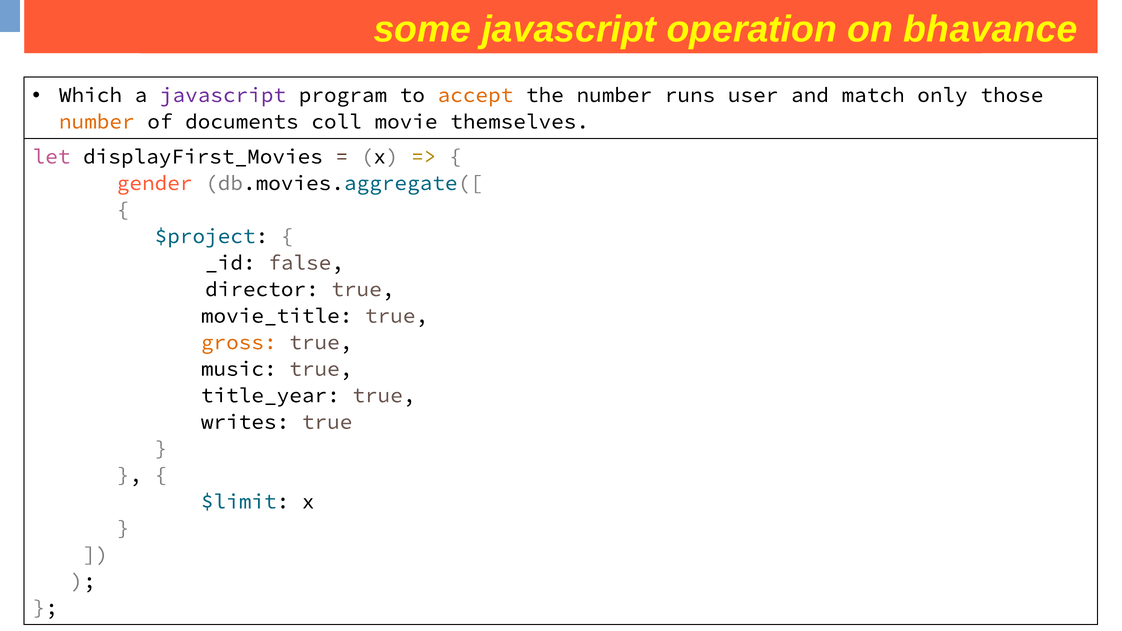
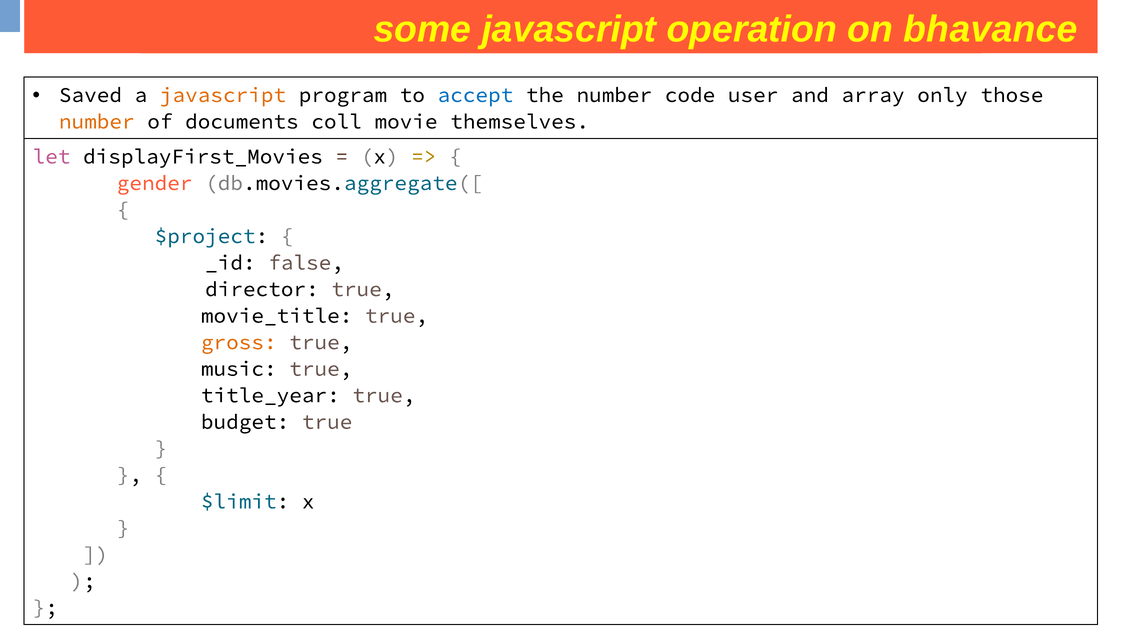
Which: Which -> Saved (90, 95)
javascript colour: purple -> orange (223, 95)
accept colour: orange -> blue (475, 95)
runs: runs -> code (690, 95)
match: match -> array (873, 95)
writes: writes -> budget (245, 422)
